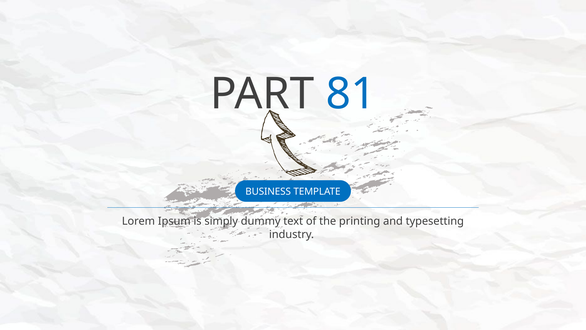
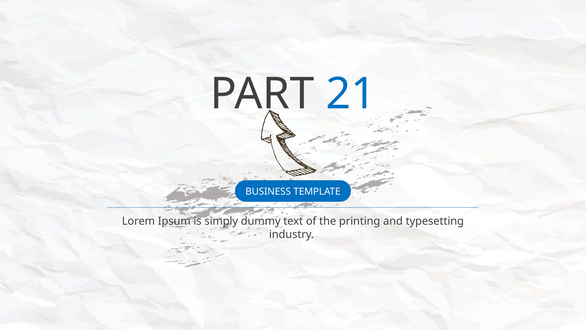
81: 81 -> 21 (351, 94)
